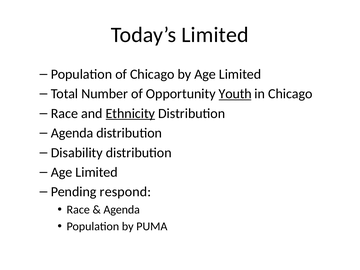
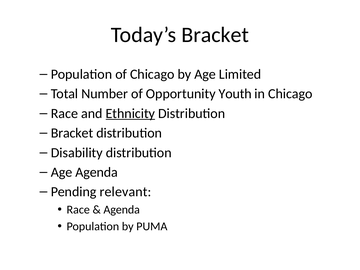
Today’s Limited: Limited -> Bracket (215, 35)
Youth underline: present -> none (235, 94)
Agenda: Agenda -> Bracket (72, 133)
Limited: Limited -> Agenda (97, 172)
respond: respond -> relevant (125, 192)
